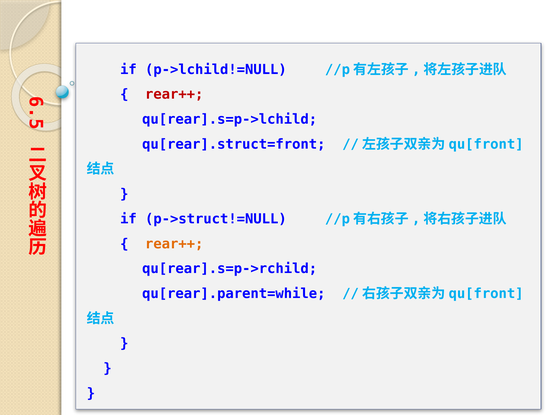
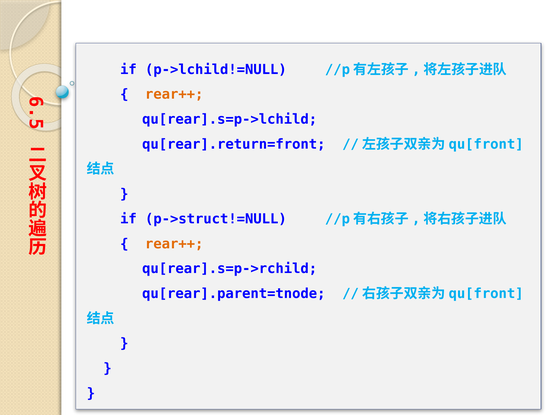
rear++ colour: red -> orange (174, 94)
qu[rear].struct=front: qu[rear].struct=front -> qu[rear].return=front (234, 144)
qu[rear].parent=while: qu[rear].parent=while -> qu[rear].parent=tnode (234, 294)
